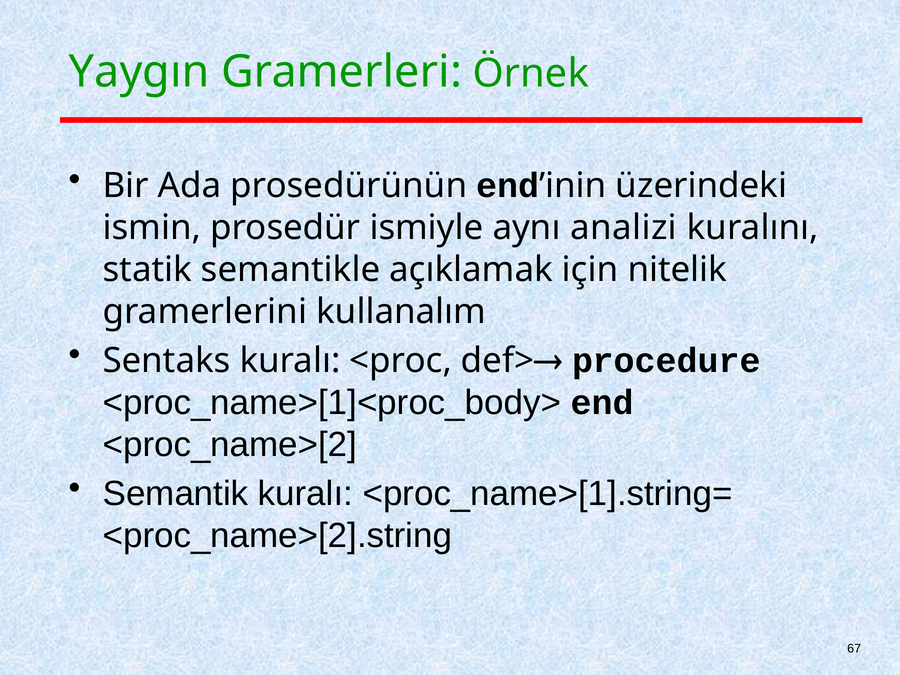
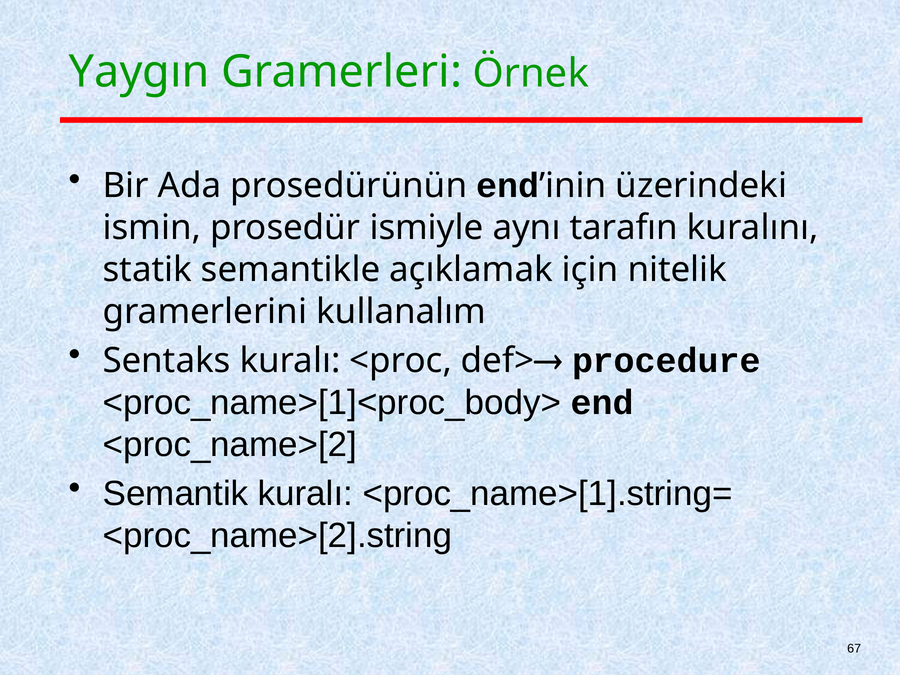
analizi: analizi -> tarafın (624, 227)
